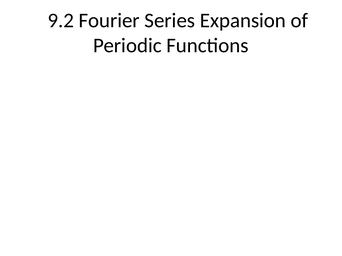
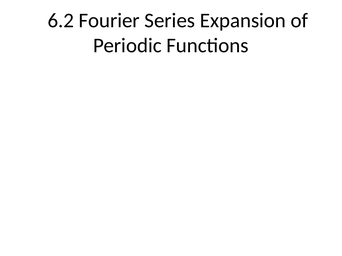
9.2: 9.2 -> 6.2 (61, 21)
